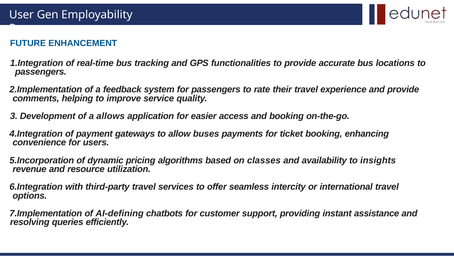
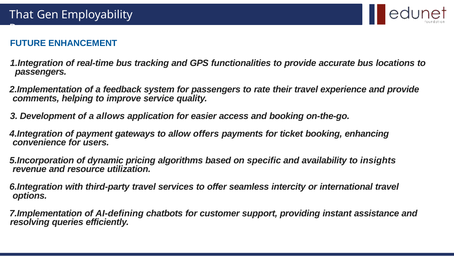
User: User -> That (21, 15)
buses: buses -> offers (206, 134)
classes: classes -> specific (264, 160)
